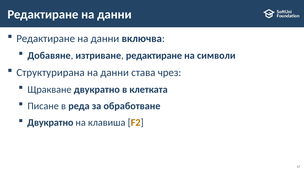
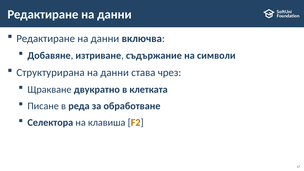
изтриване редактиране: редактиране -> съдържание (154, 55)
Двукратно: Двукратно -> Селектора (50, 123)
